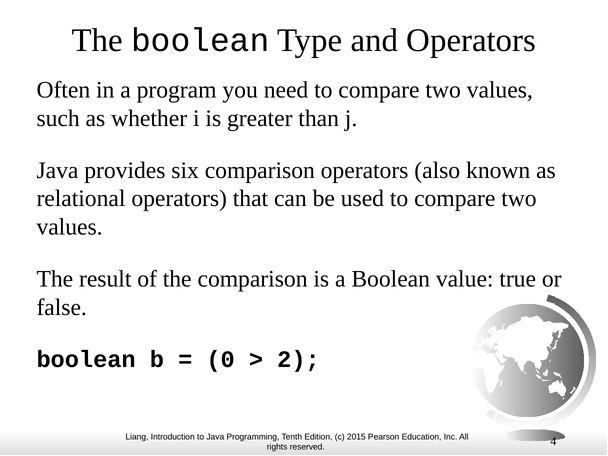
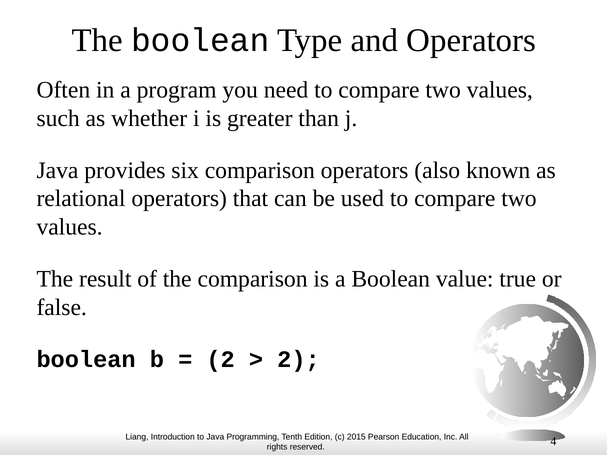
0: 0 -> 2 (221, 360)
